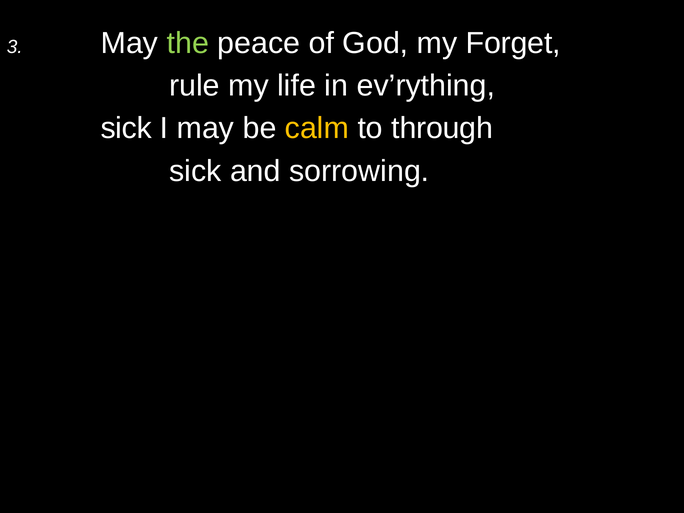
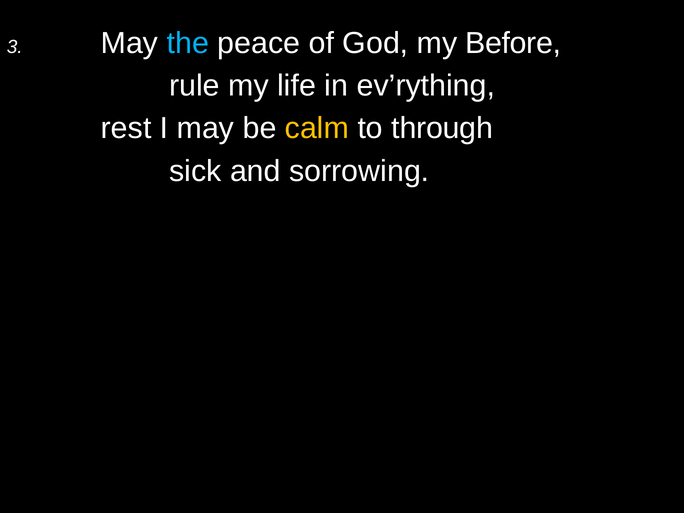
the colour: light green -> light blue (188, 43)
Forget: Forget -> Before (513, 43)
sick: sick -> rest (126, 128)
